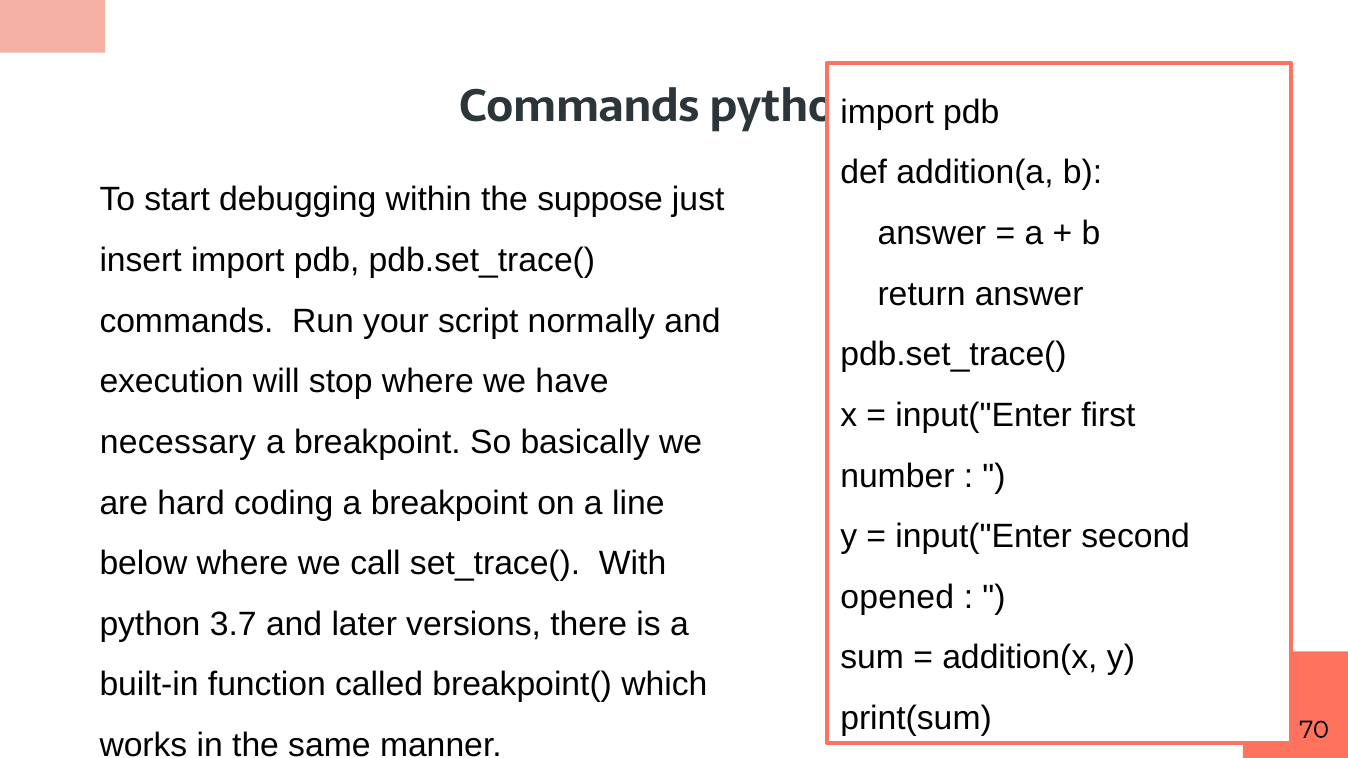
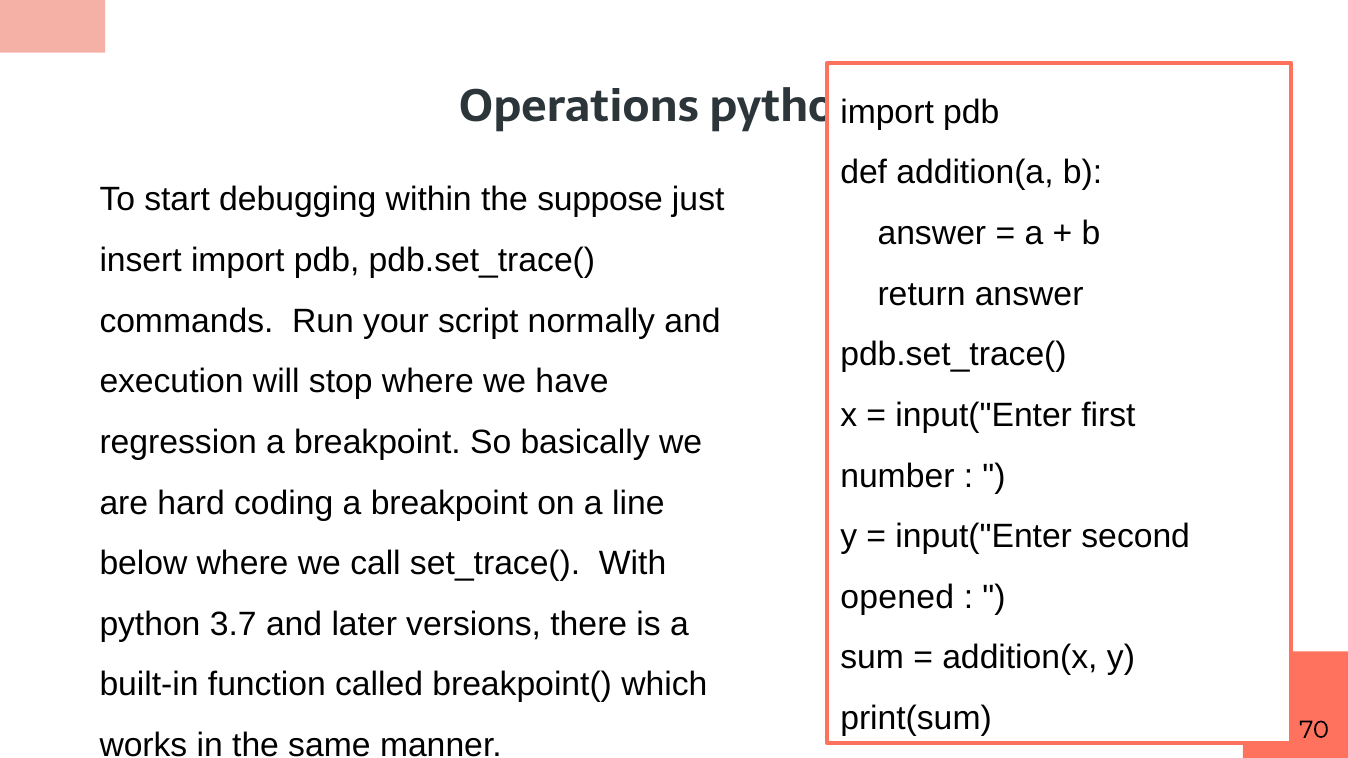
Commands: Commands -> Operations (579, 107)
necessary: necessary -> regression (178, 442)
